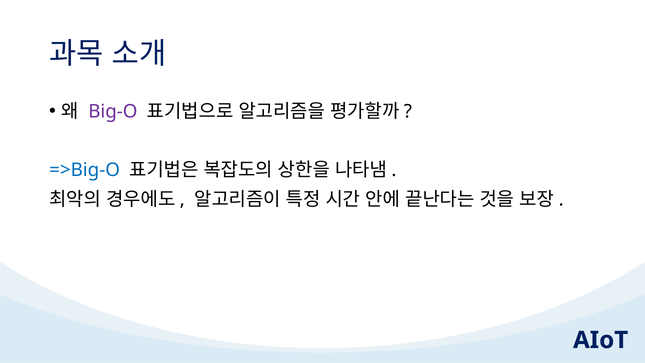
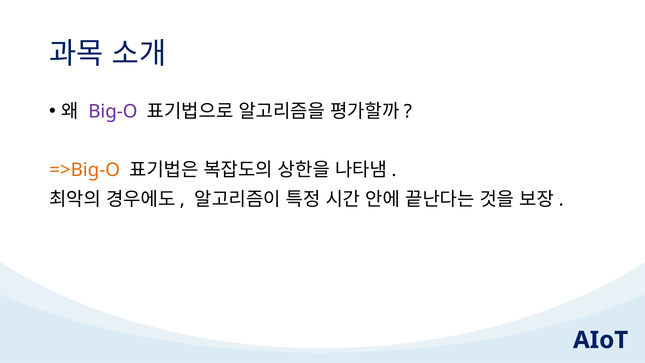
=>Big-O colour: blue -> orange (85, 170)
